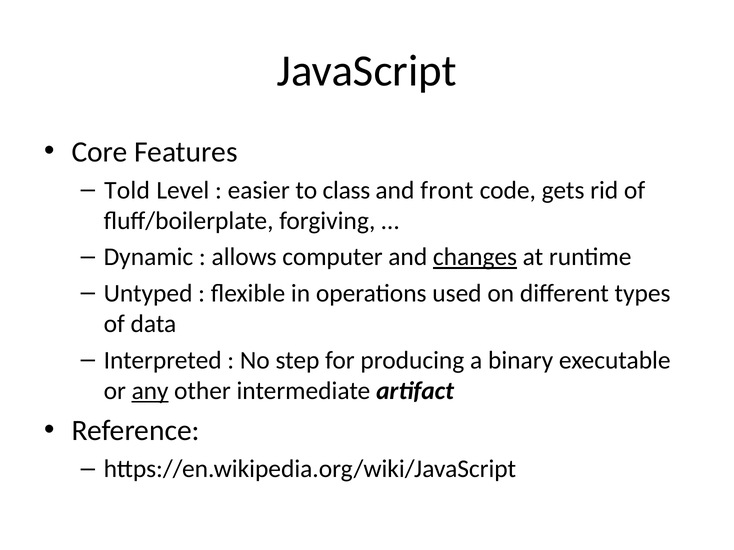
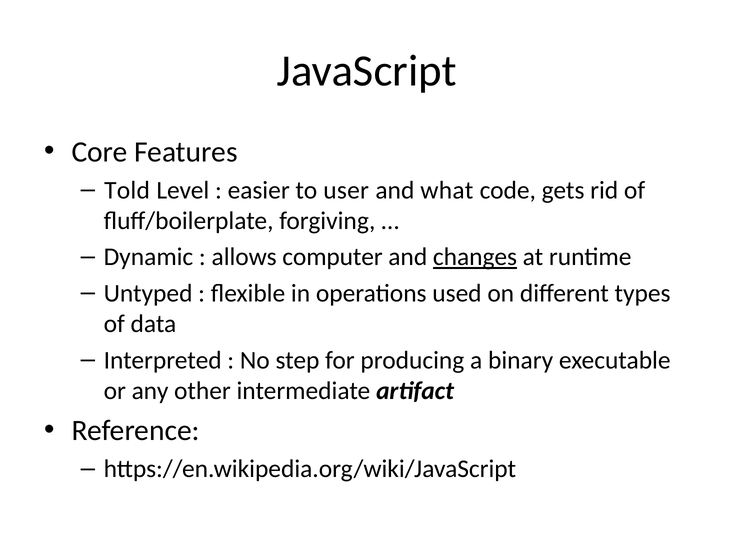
class: class -> user (346, 190)
front: front -> what (447, 190)
any underline: present -> none (150, 391)
